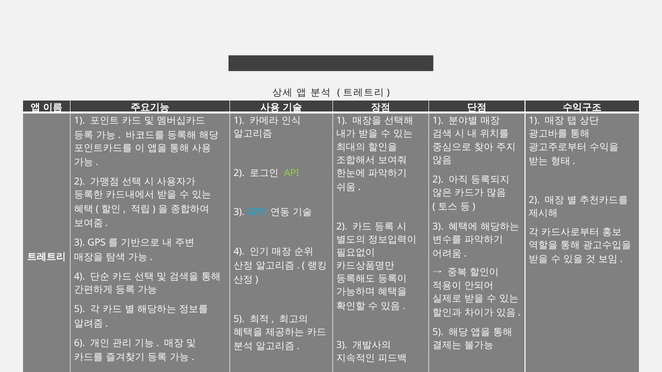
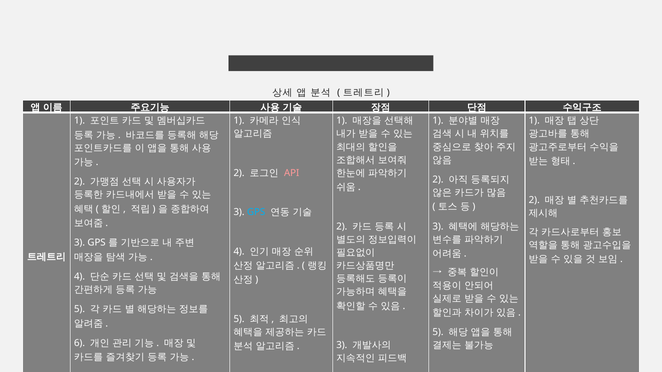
API colour: light green -> pink (292, 173)
